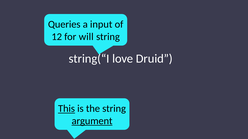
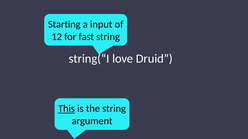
Queries: Queries -> Starting (64, 24)
will: will -> fast (86, 37)
argument underline: present -> none (92, 121)
